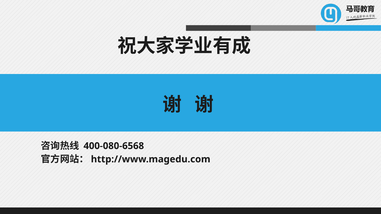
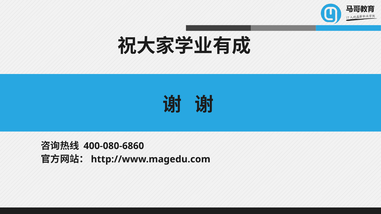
400-080-6568: 400-080-6568 -> 400-080-6860 (114, 146)
